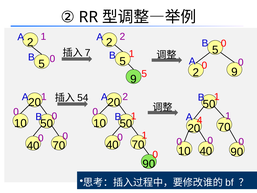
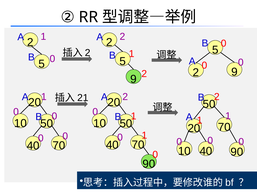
7: 7 -> 2 (88, 53)
9 5: 5 -> 2 (144, 74)
1: 1 -> 2 (217, 97)
54: 54 -> 21 (83, 98)
A 4: 4 -> 1 (200, 120)
